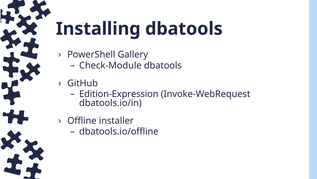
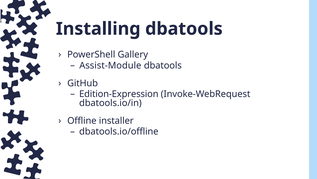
Check-Module: Check-Module -> Assist-Module (110, 65)
